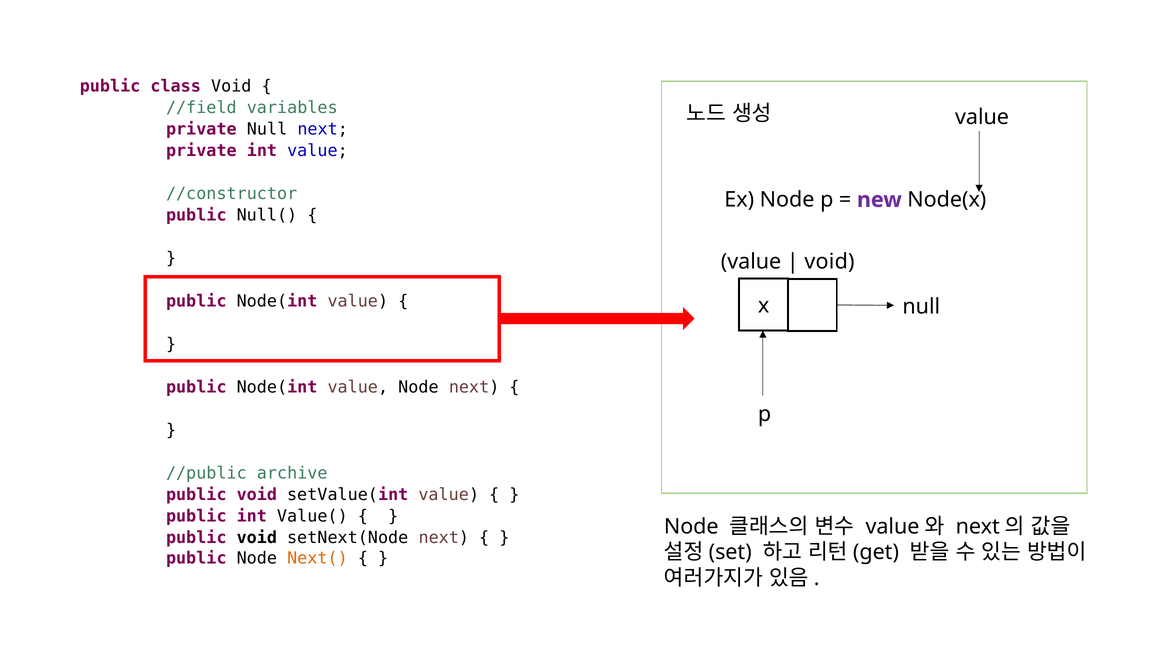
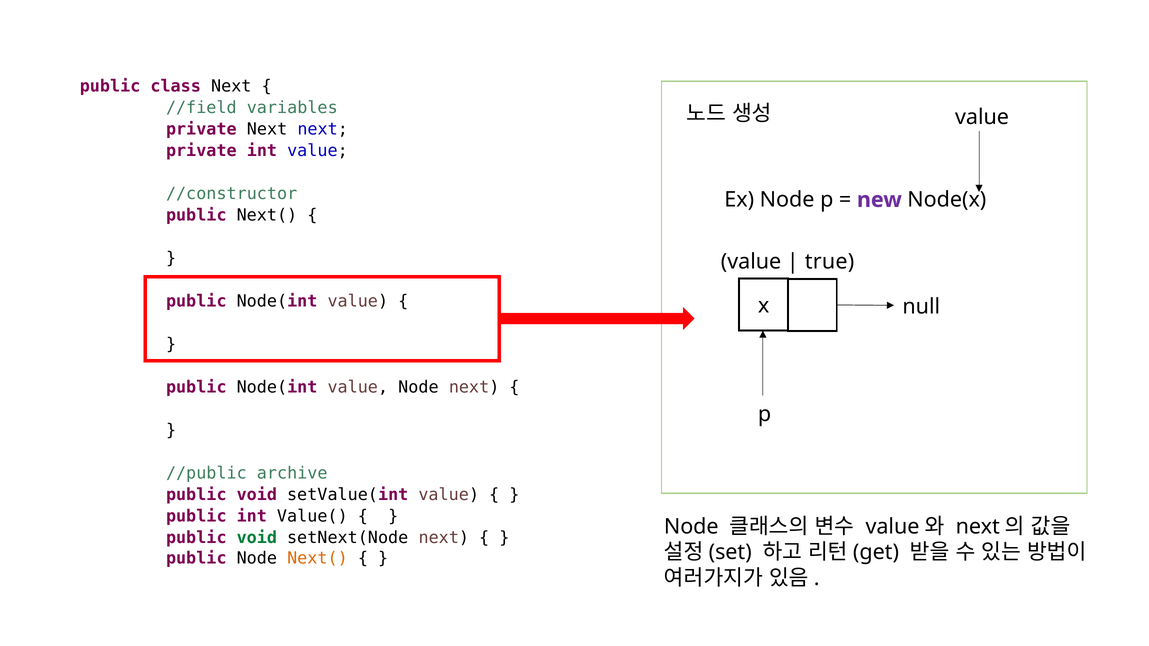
class Void: Void -> Next (231, 87)
private Null: Null -> Next (267, 130)
public Null(: Null( -> Next( (267, 216)
void: void -> true (830, 262)
void colour: black -> green (257, 538)
